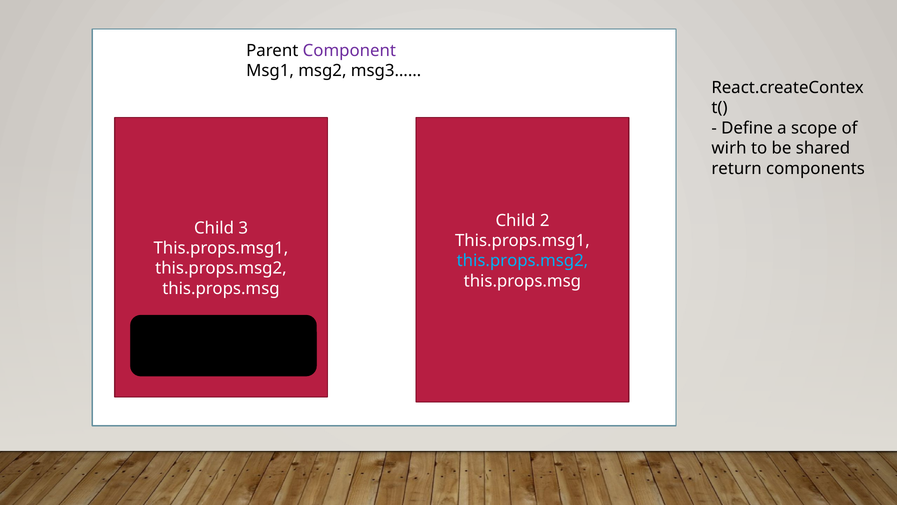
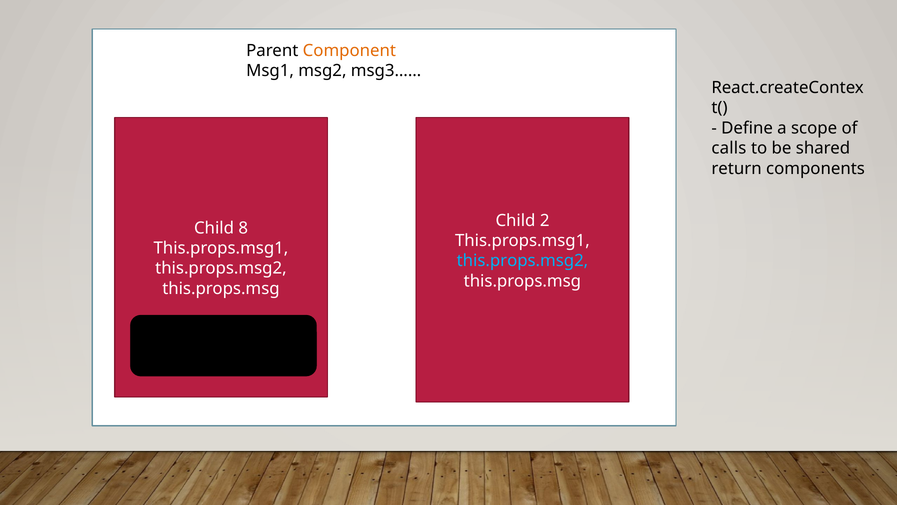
Component colour: purple -> orange (349, 50)
wirh: wirh -> calls (729, 148)
3: 3 -> 8 (243, 228)
